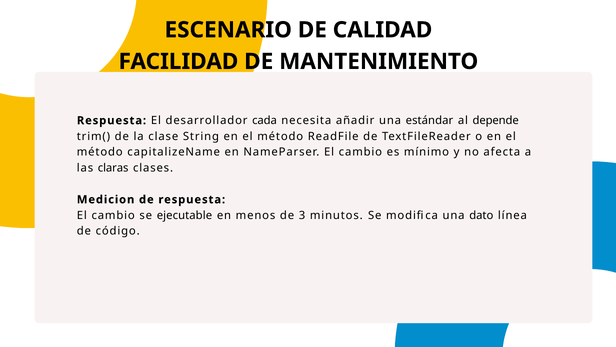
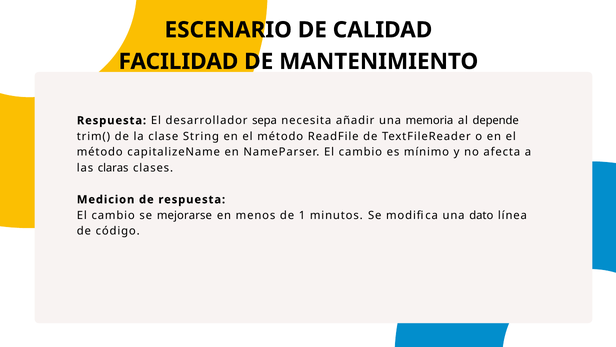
cada: cada -> sepa (265, 120)
estándar: estándar -> memoria (430, 120)
ejecutable: ejecutable -> mejorarse (184, 215)
3: 3 -> 1 (302, 215)
